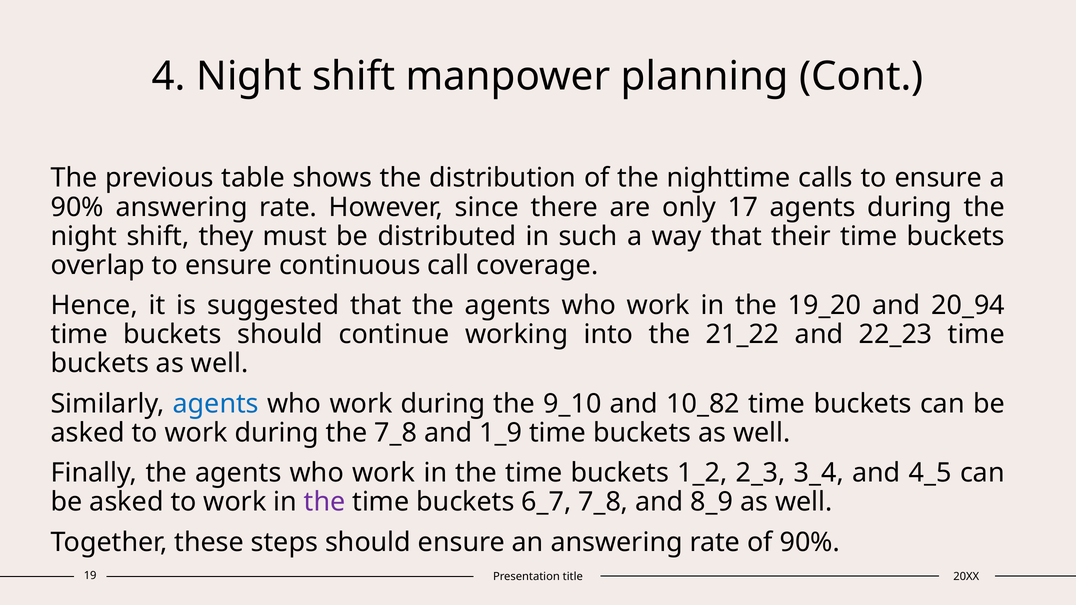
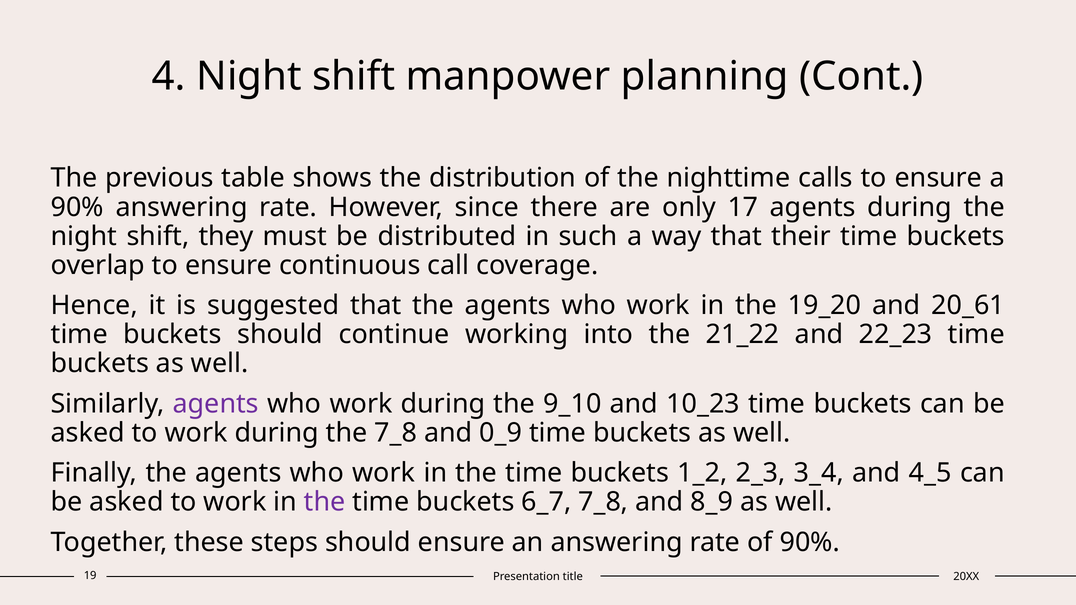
20_94: 20_94 -> 20_61 (968, 306)
agents colour: blue -> purple (216, 404)
10_82: 10_82 -> 10_23 (703, 404)
1_9: 1_9 -> 0_9 (501, 433)
